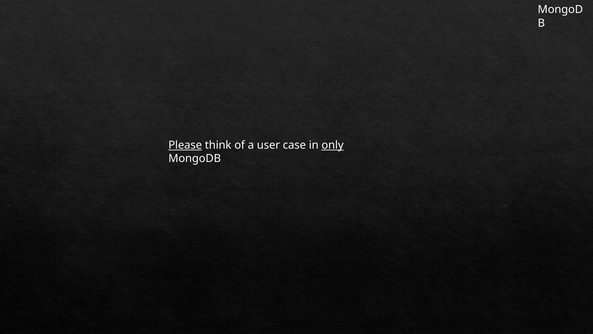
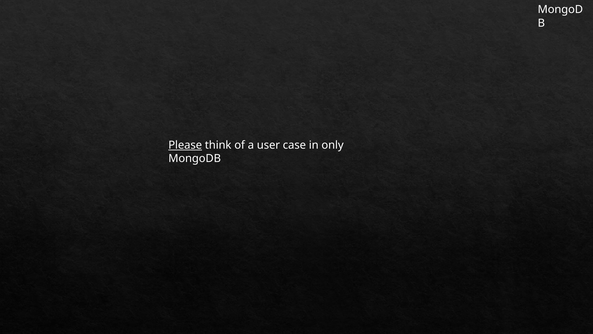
only underline: present -> none (333, 145)
